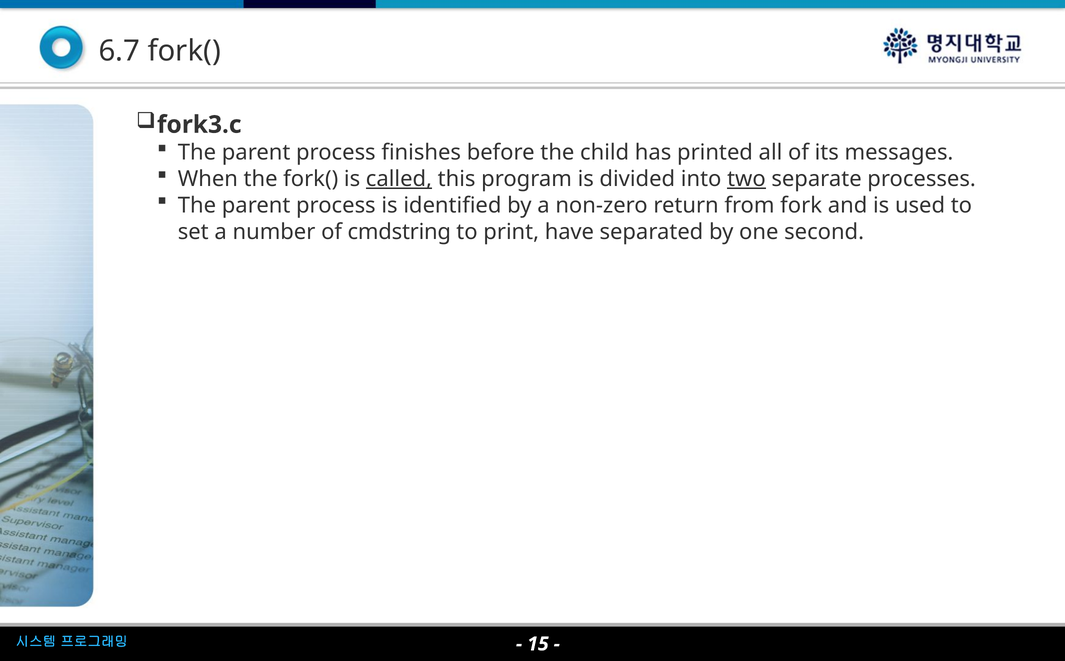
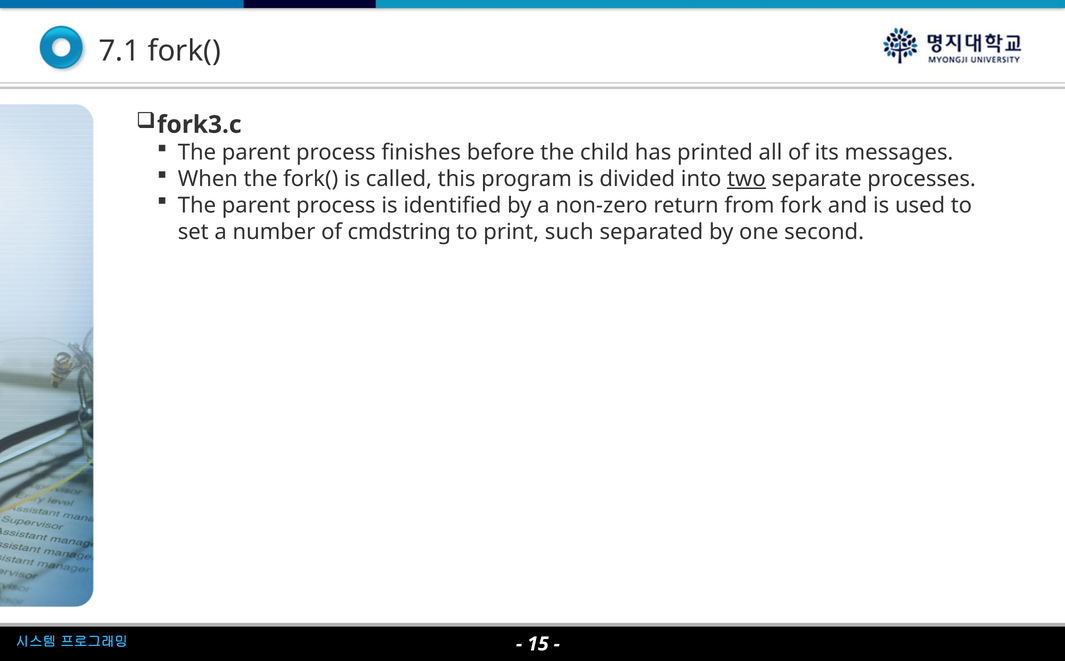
6.7: 6.7 -> 7.1 (119, 51)
called underline: present -> none (399, 179)
have: have -> such (569, 232)
